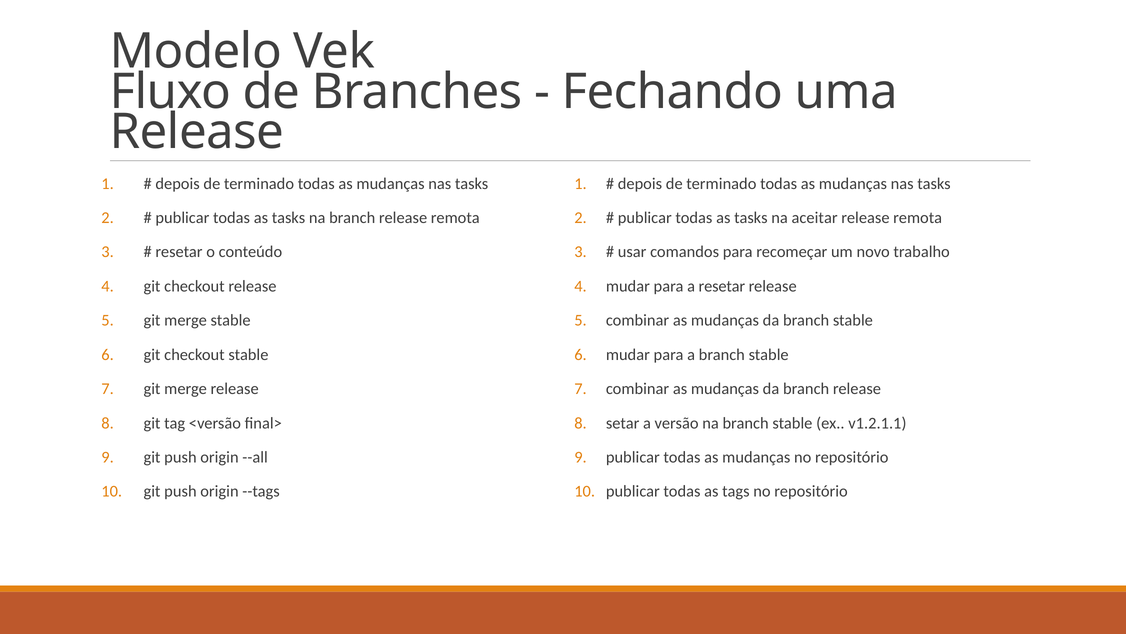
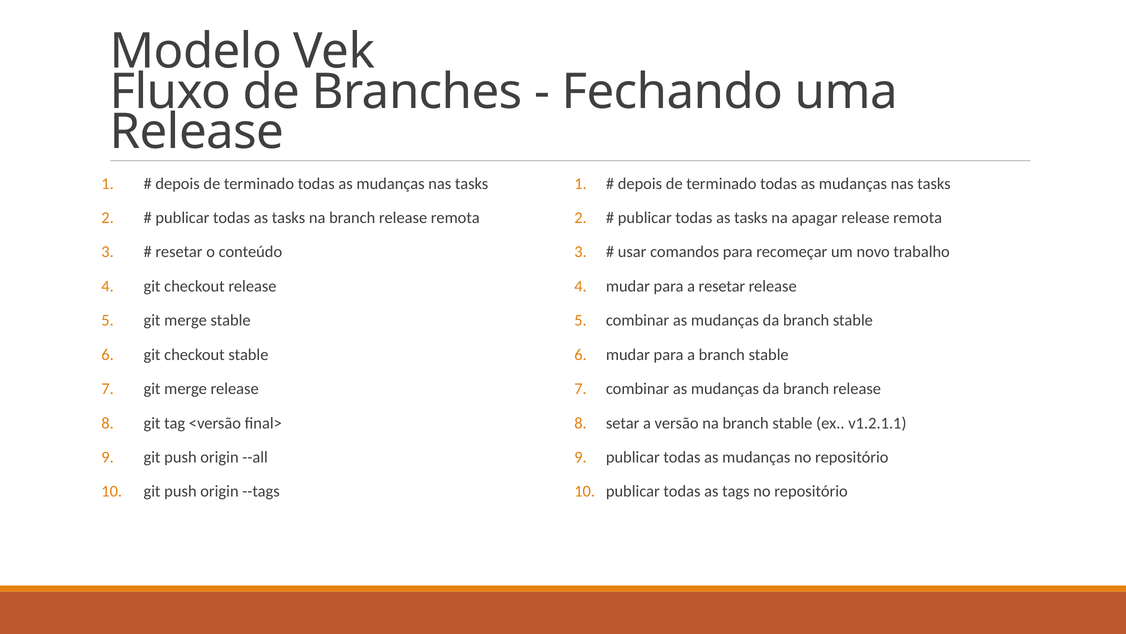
aceitar: aceitar -> apagar (815, 218)
